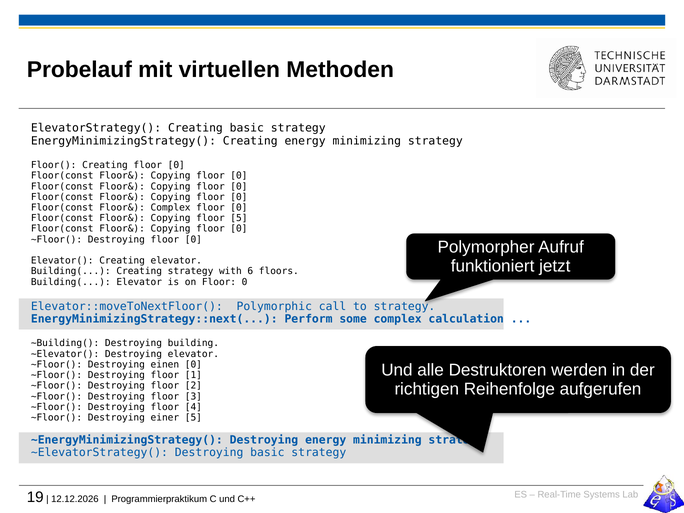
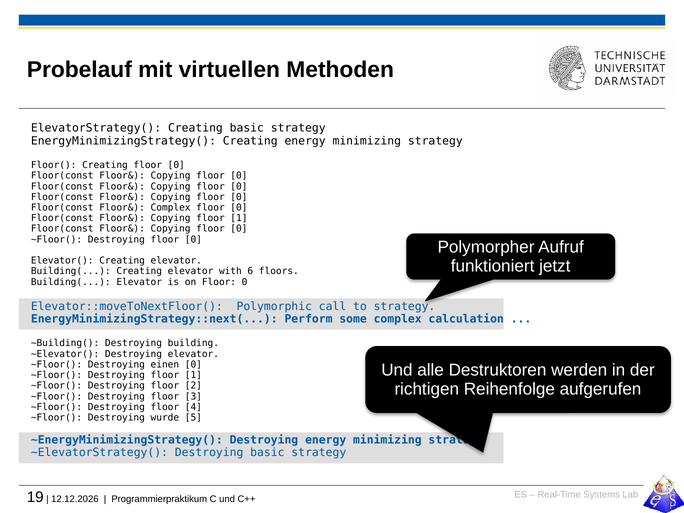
Copying floor 5: 5 -> 1 (239, 218)
Building( Creating strategy: strategy -> elevator (191, 271)
einer: einer -> wurde (165, 418)
